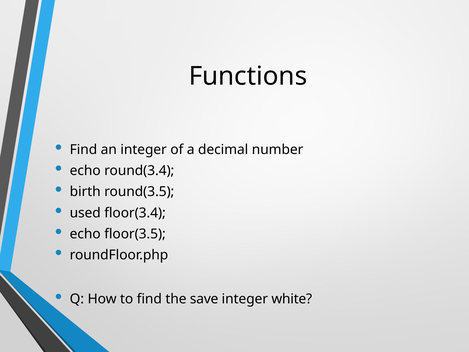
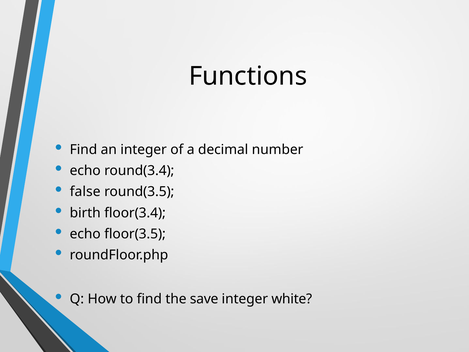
birth: birth -> false (85, 192)
used: used -> birth (85, 213)
